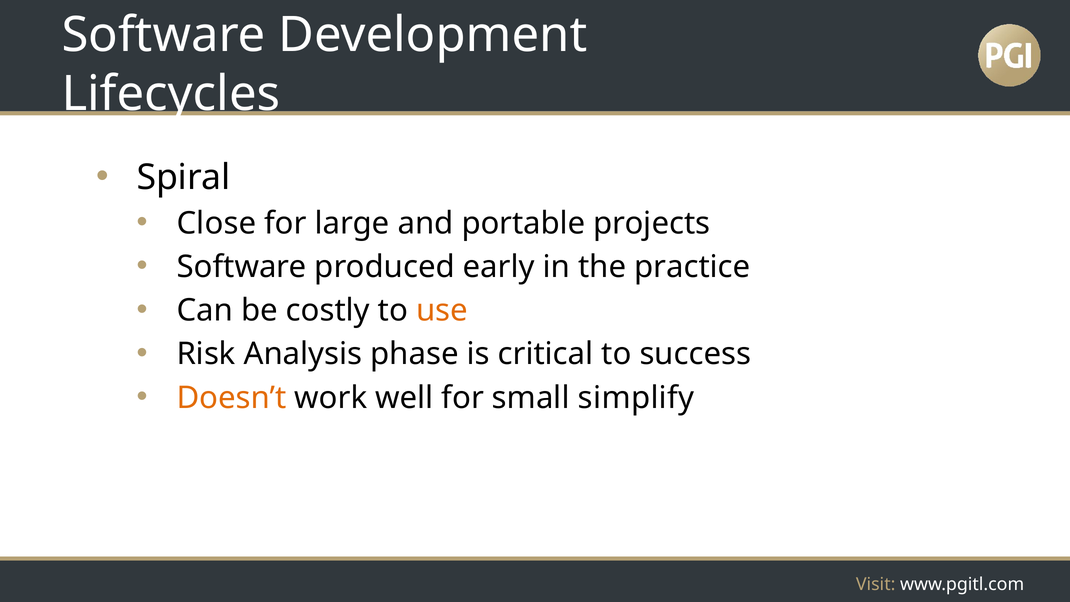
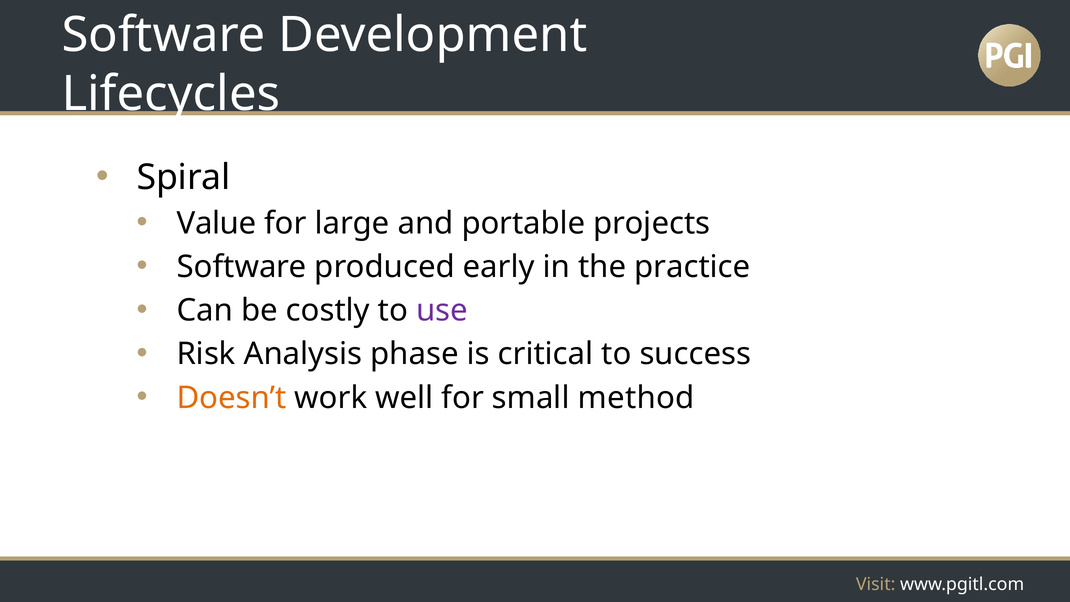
Close: Close -> Value (217, 223)
use colour: orange -> purple (442, 310)
simplify: simplify -> method (636, 398)
